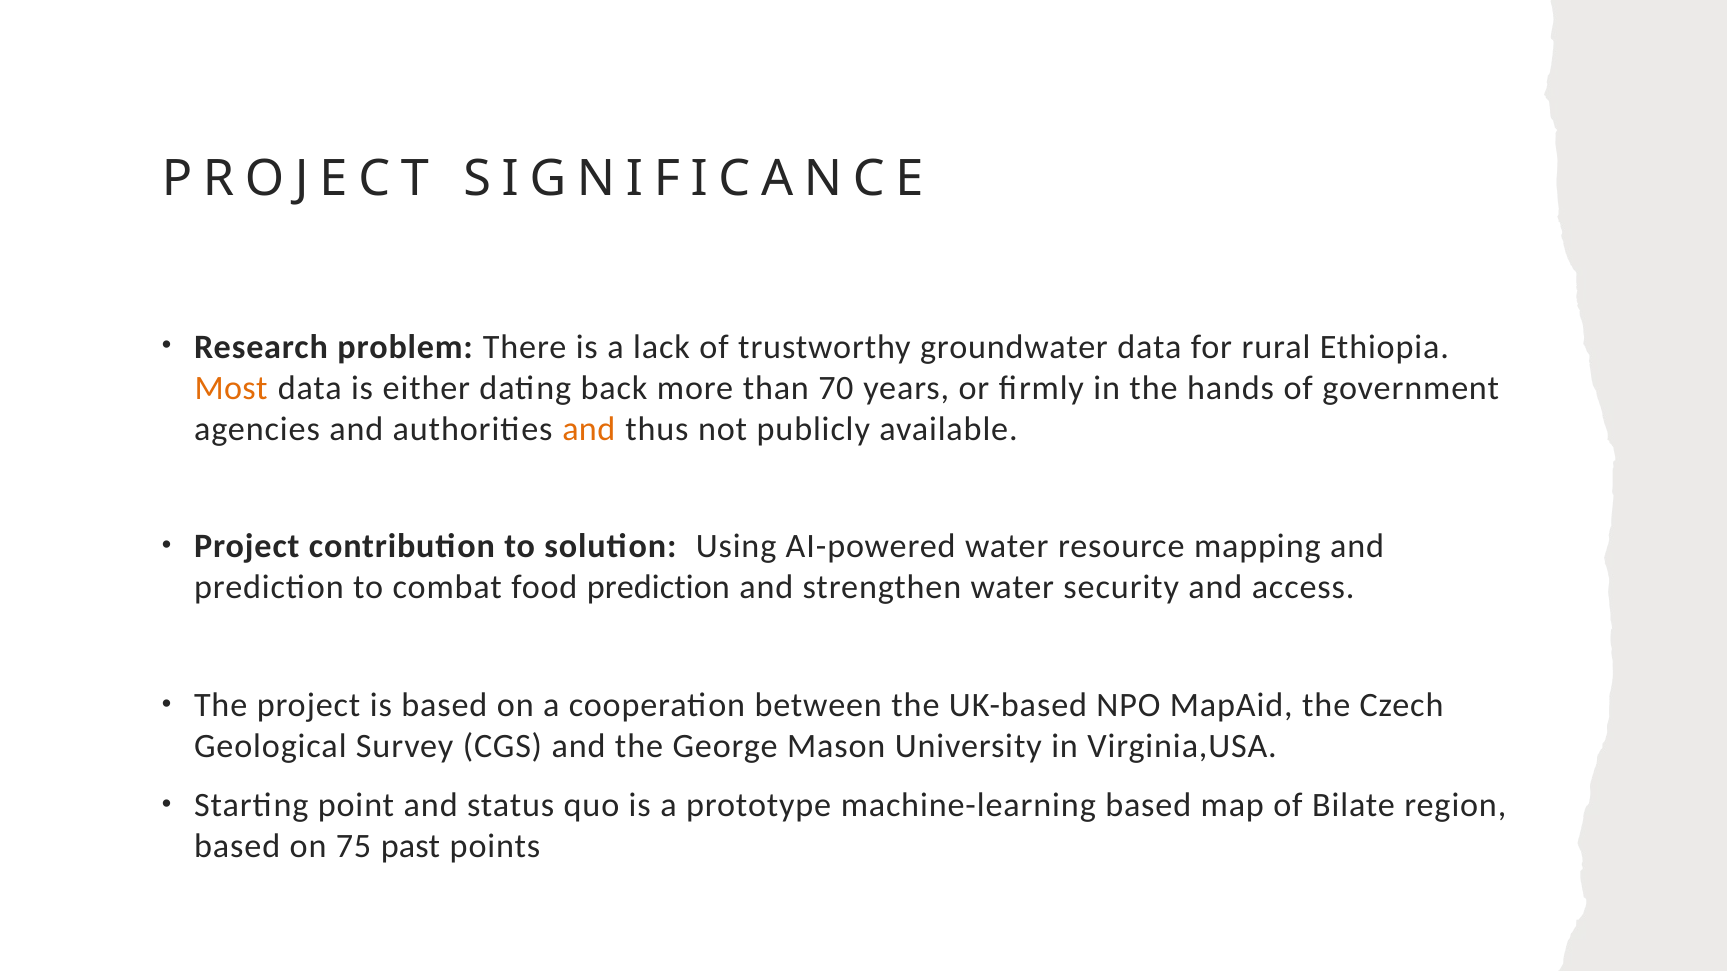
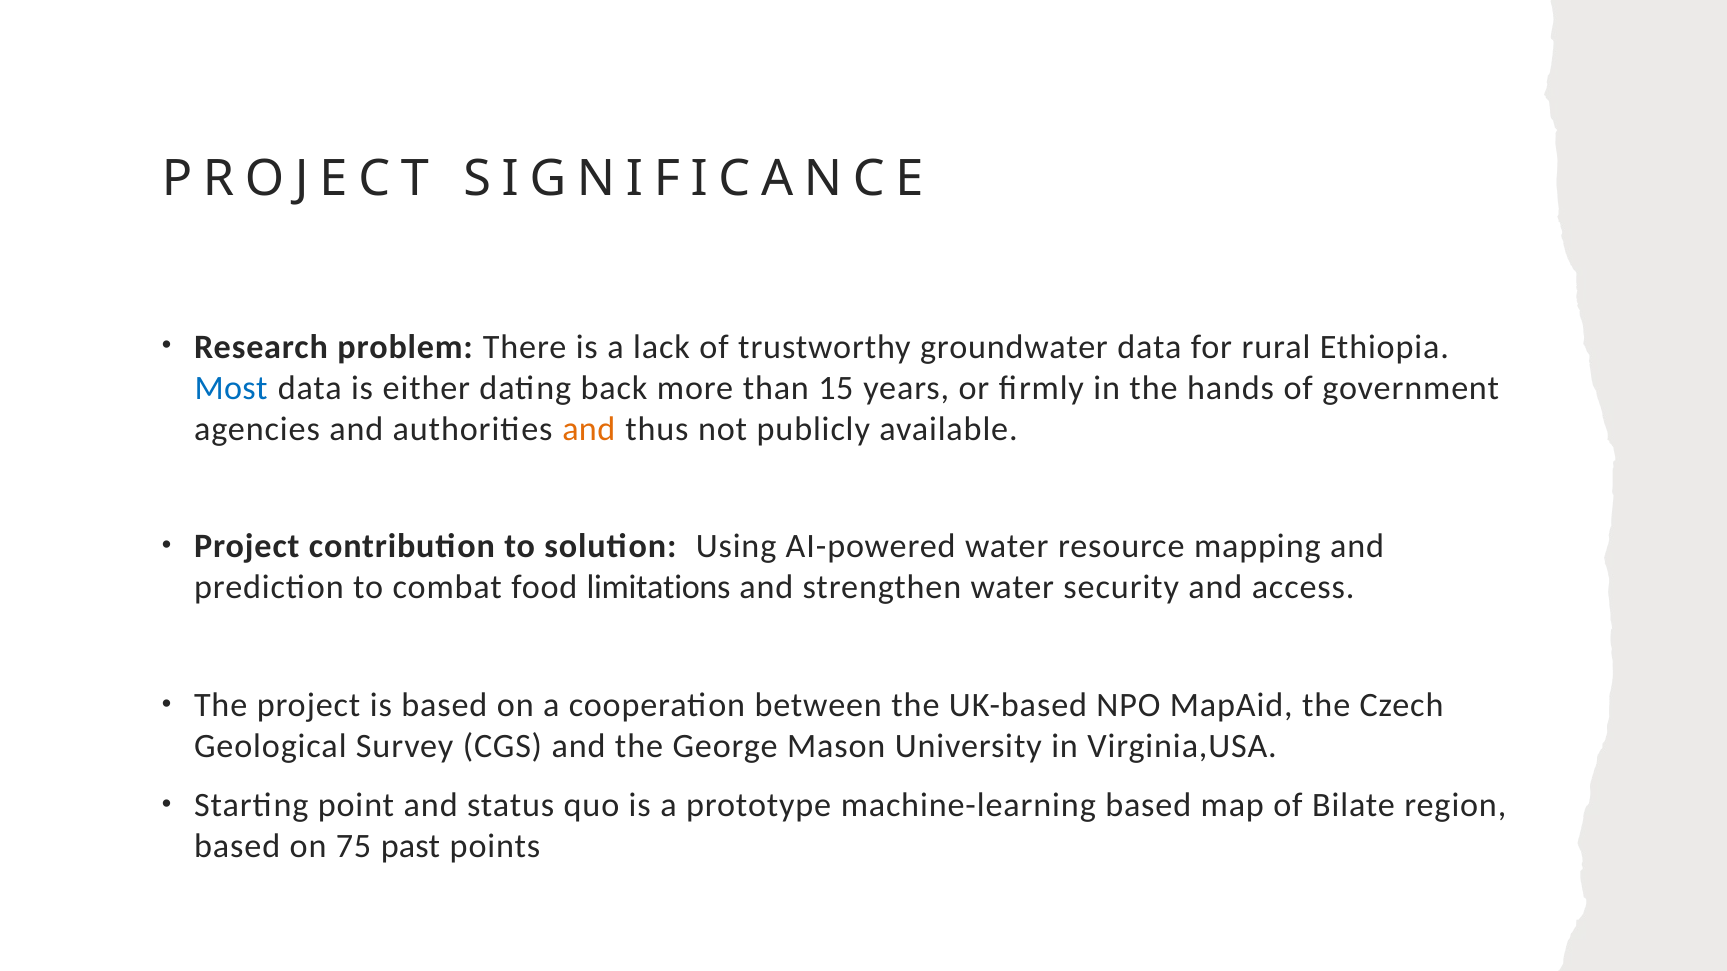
Most colour: orange -> blue (231, 388)
70: 70 -> 15 (836, 388)
food prediction: prediction -> limitations (659, 588)
